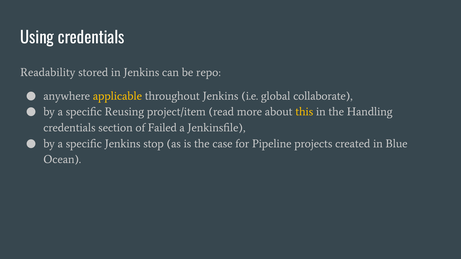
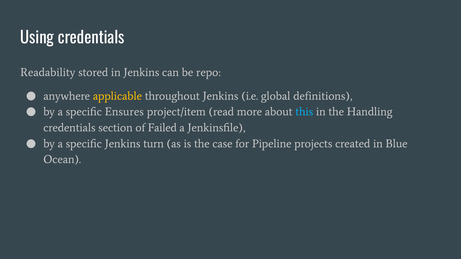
collaborate: collaborate -> definitions (323, 96)
Reusing: Reusing -> Ensures (124, 112)
this colour: yellow -> light blue (304, 112)
stop: stop -> turn (154, 144)
